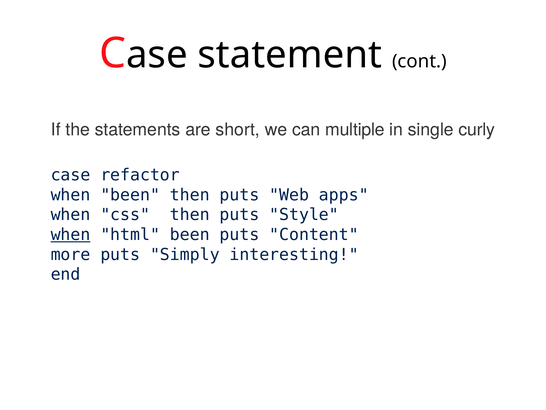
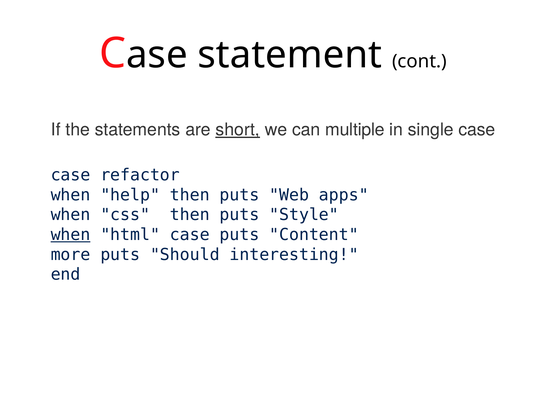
short underline: none -> present (238, 130)
single curly: curly -> case (477, 130)
when been: been -> help (130, 195)
html been: been -> case (190, 234)
Simply: Simply -> Should (185, 254)
